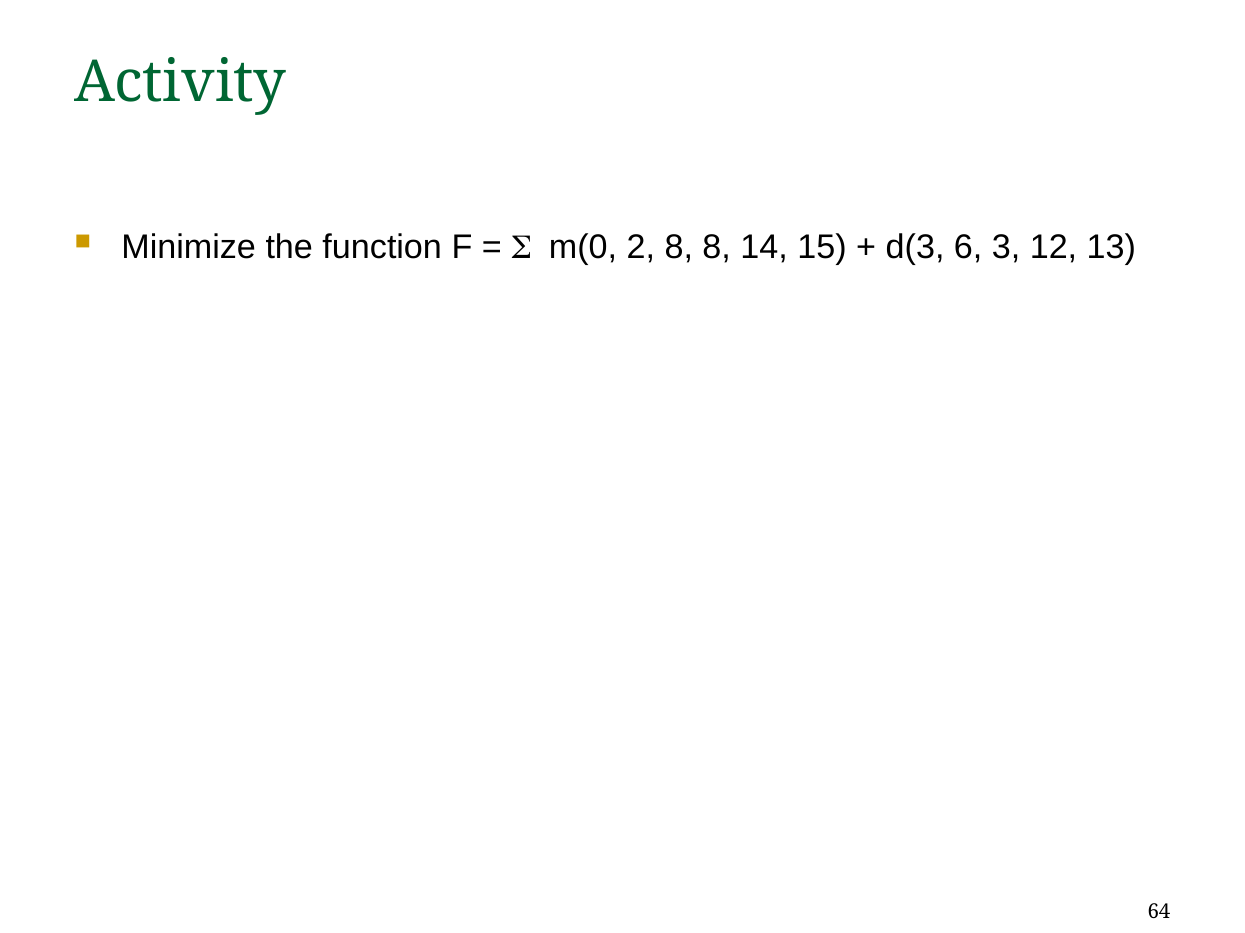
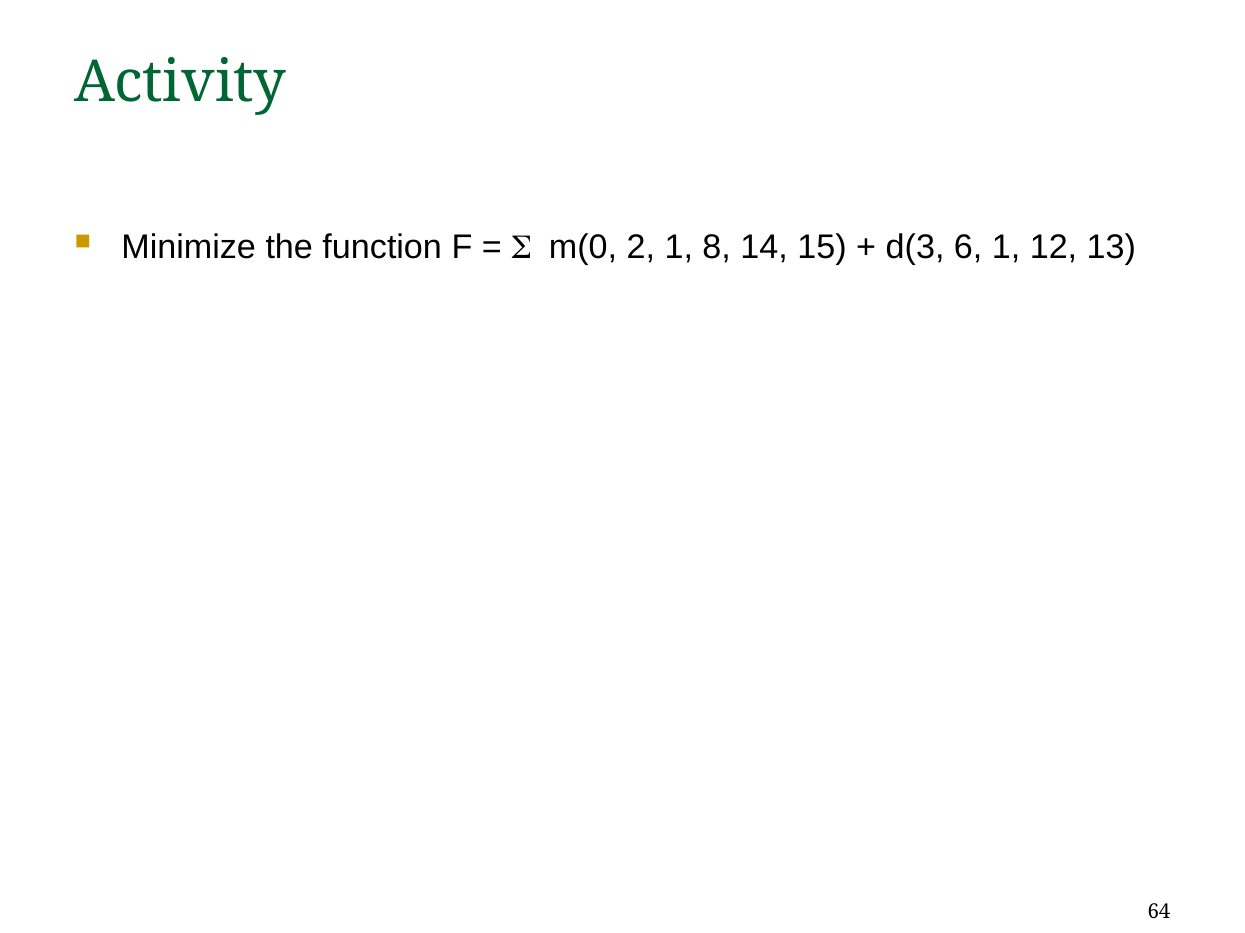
2 8: 8 -> 1 (679, 247)
6 3: 3 -> 1 (1006, 247)
